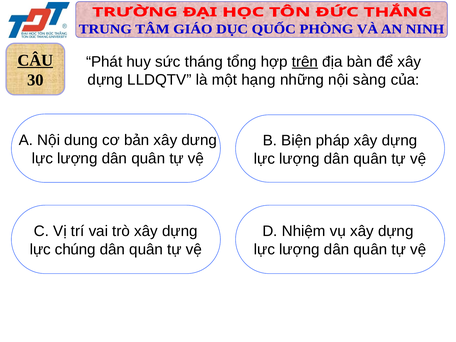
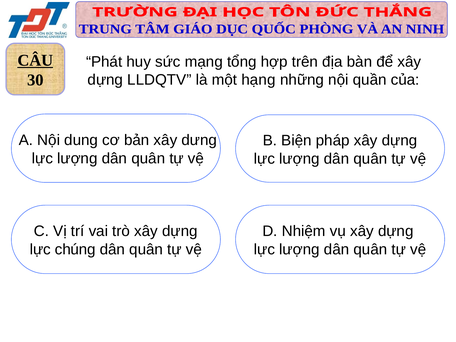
tháng: tháng -> mạng (204, 62)
trên underline: present -> none (305, 62)
sàng: sàng -> quần (370, 80)
